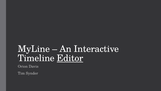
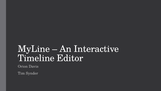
Editor underline: present -> none (70, 58)
